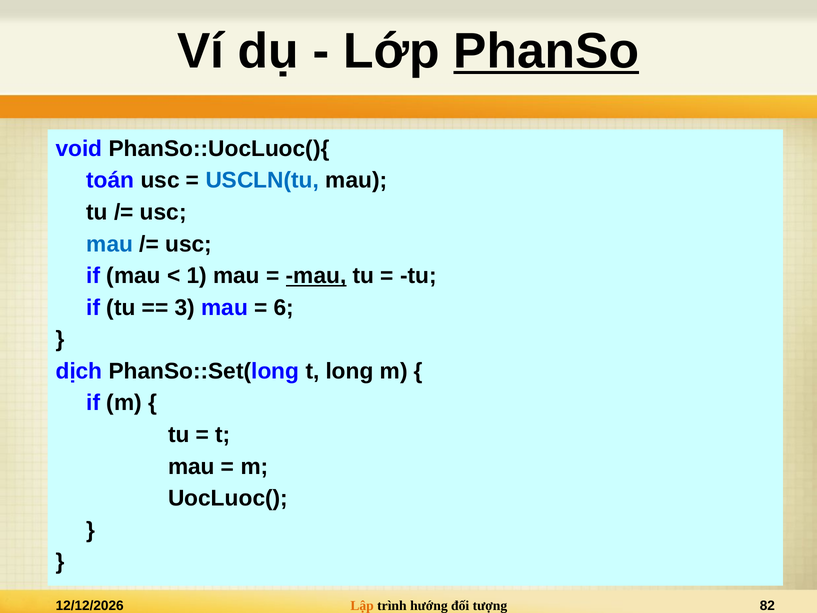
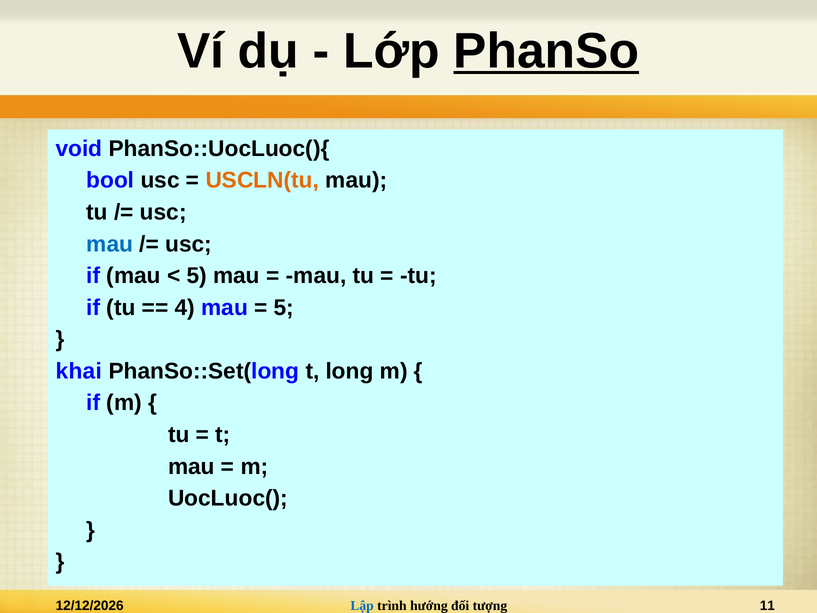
toán: toán -> bool (110, 180)
USCLN(tu colour: blue -> orange (262, 180)
1: 1 -> 5 (197, 276)
mau underline: present -> none (316, 276)
3: 3 -> 4 (185, 307)
6: 6 -> 5 (284, 307)
dịch: dịch -> khai (79, 371)
Lập colour: orange -> blue (362, 605)
82: 82 -> 11 (767, 605)
